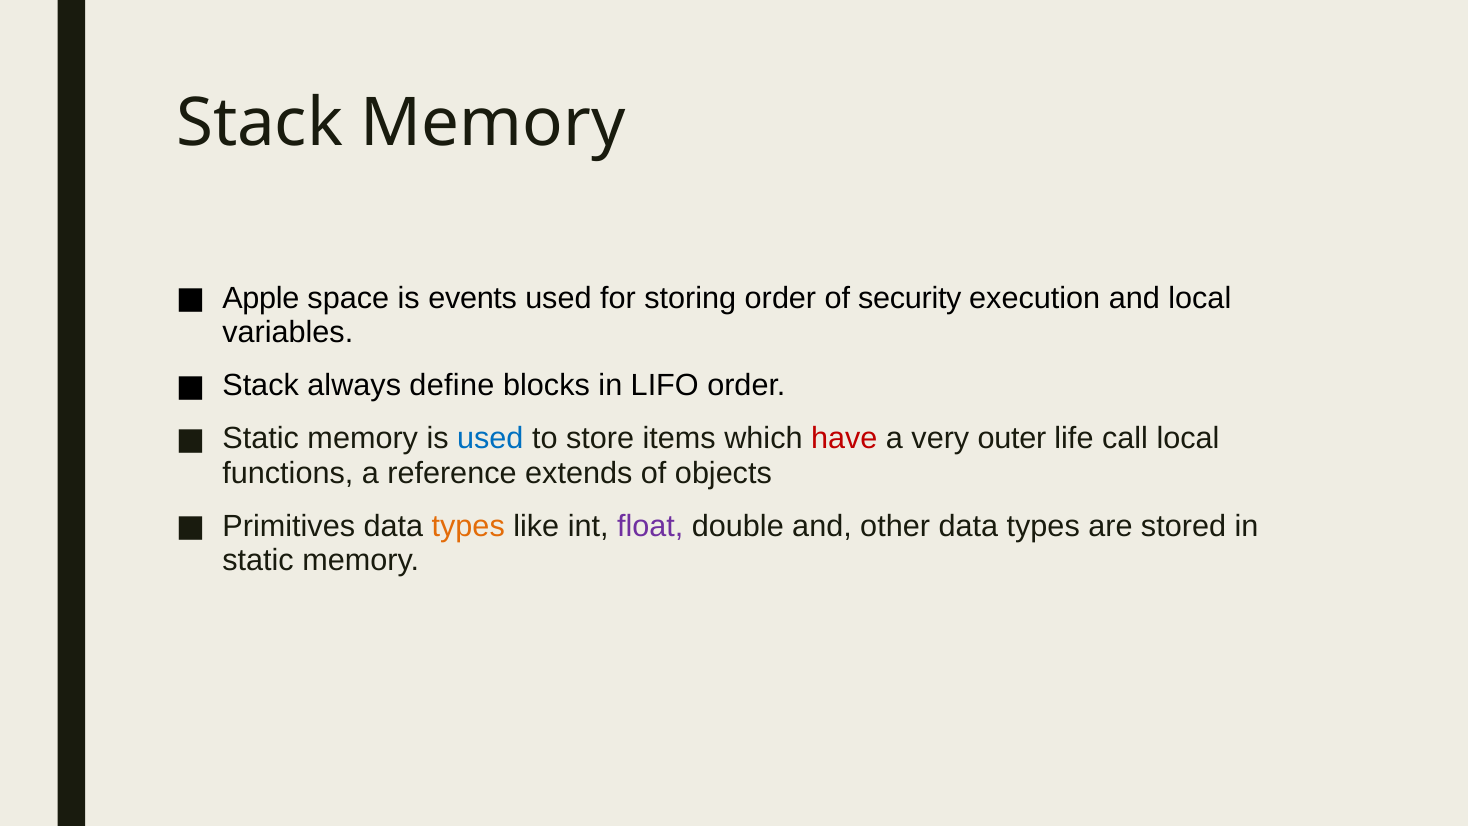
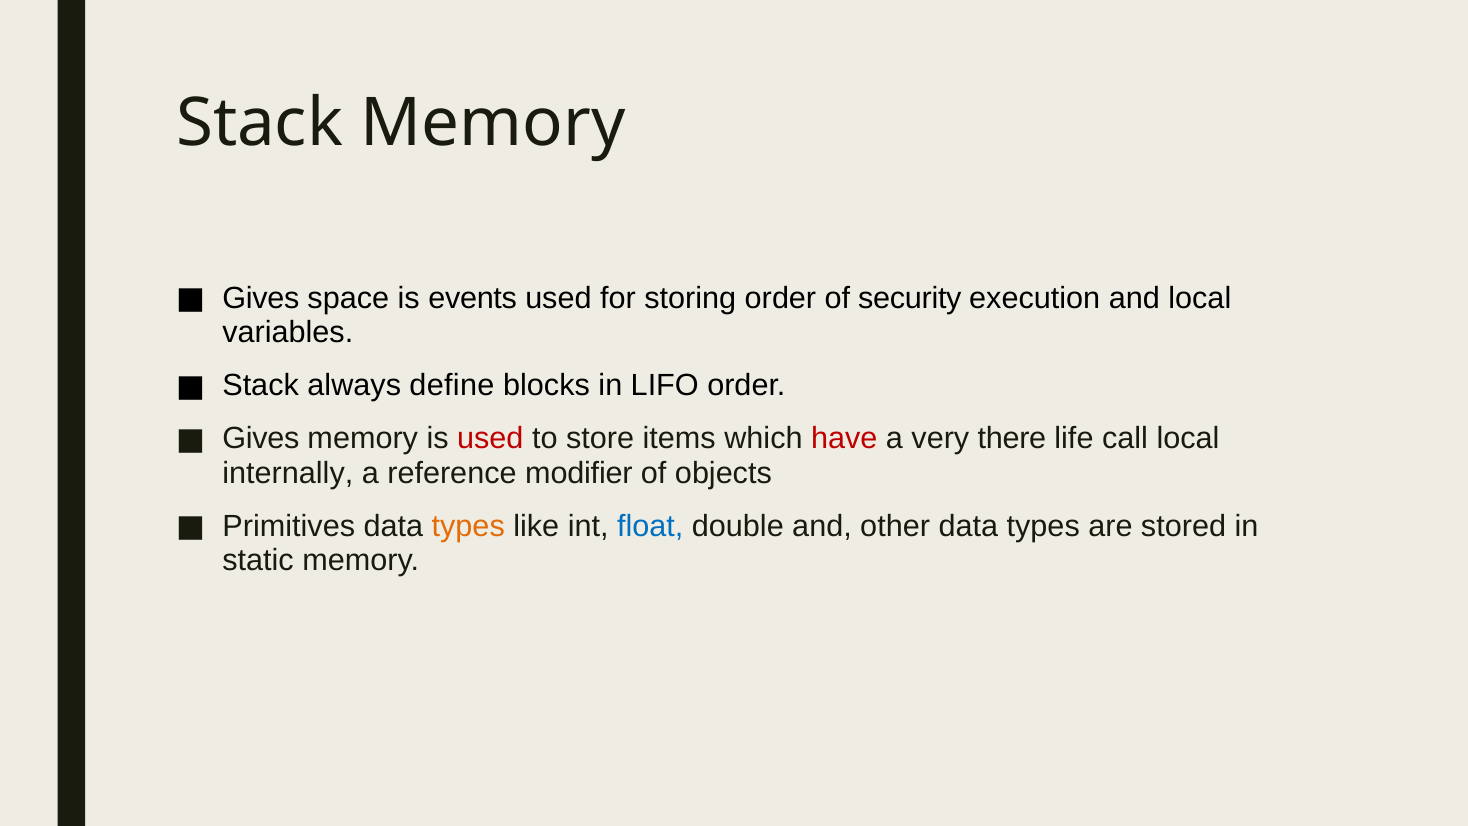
Apple: Apple -> Gives (261, 298)
Static: Static -> Gives (261, 439)
used colour: blue -> red (490, 439)
outer: outer -> there (1012, 439)
functions: functions -> internally (288, 473)
extends: extends -> modifier (579, 473)
float colour: purple -> blue (650, 526)
